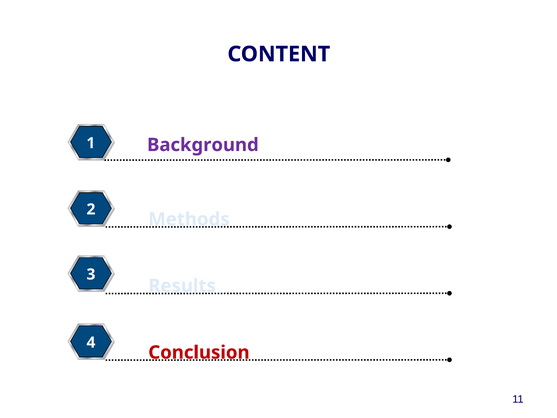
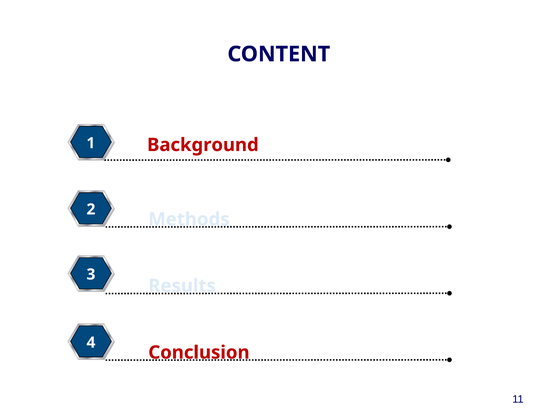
Background colour: purple -> red (203, 145)
